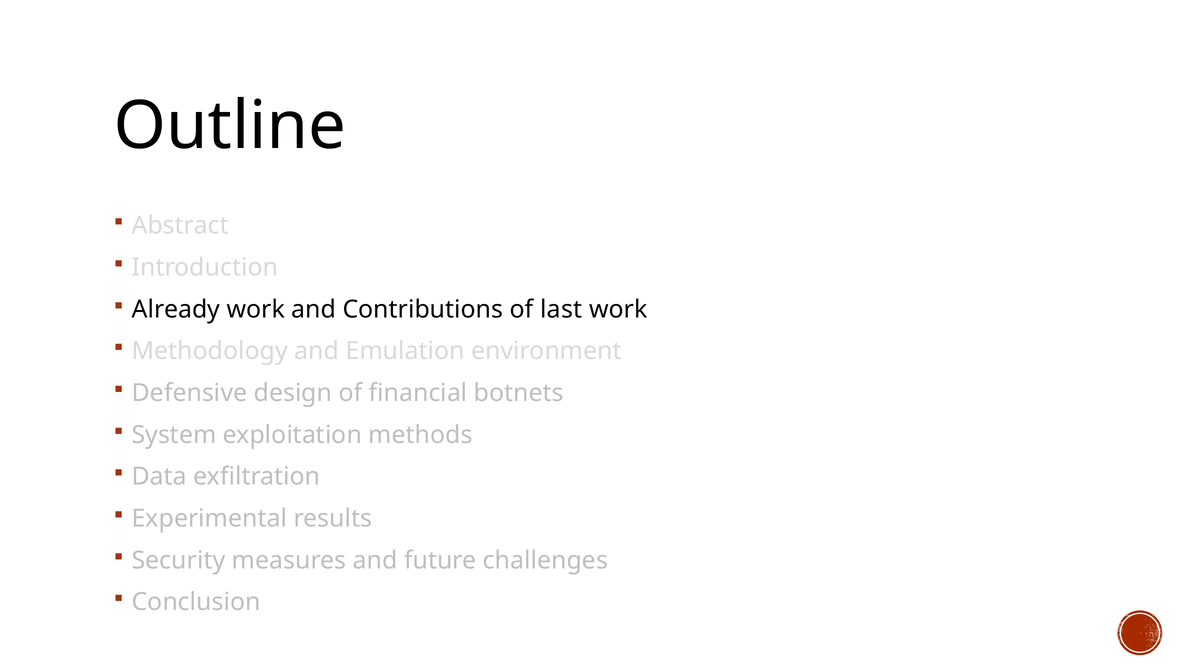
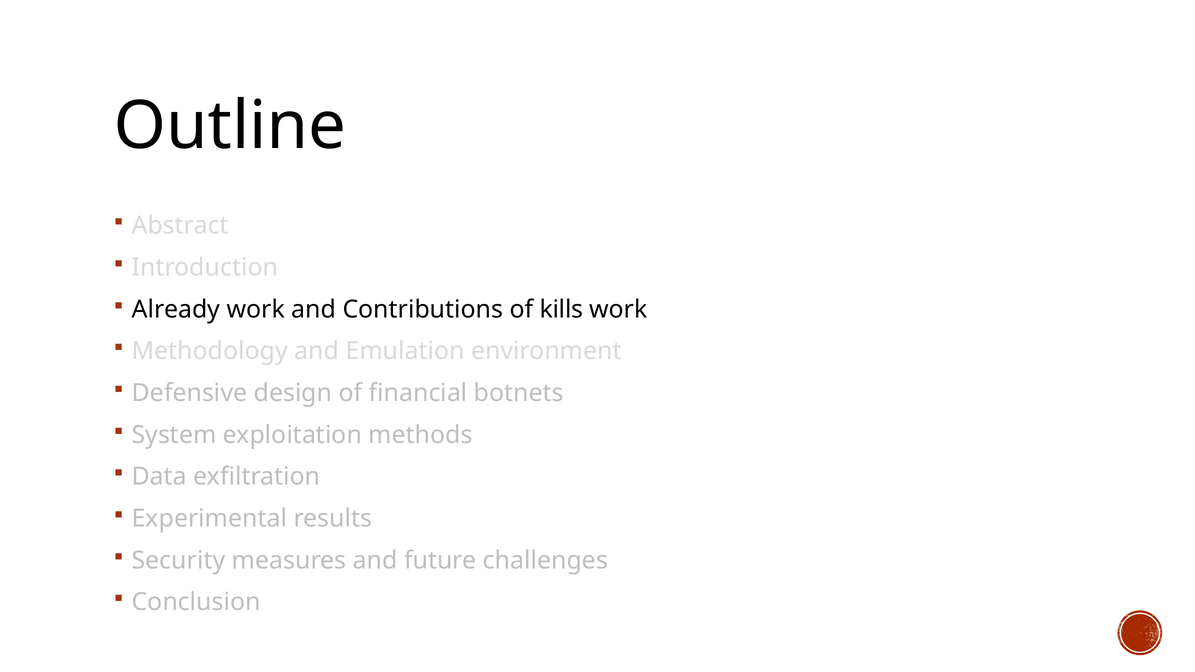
last: last -> kills (561, 309)
